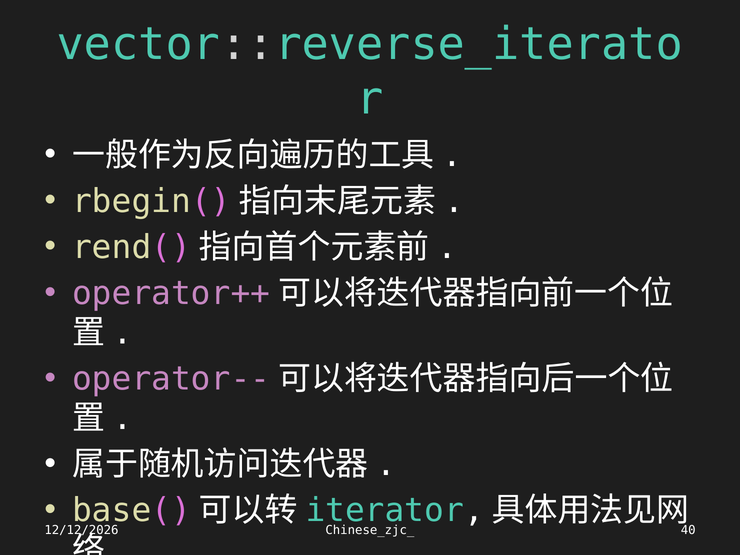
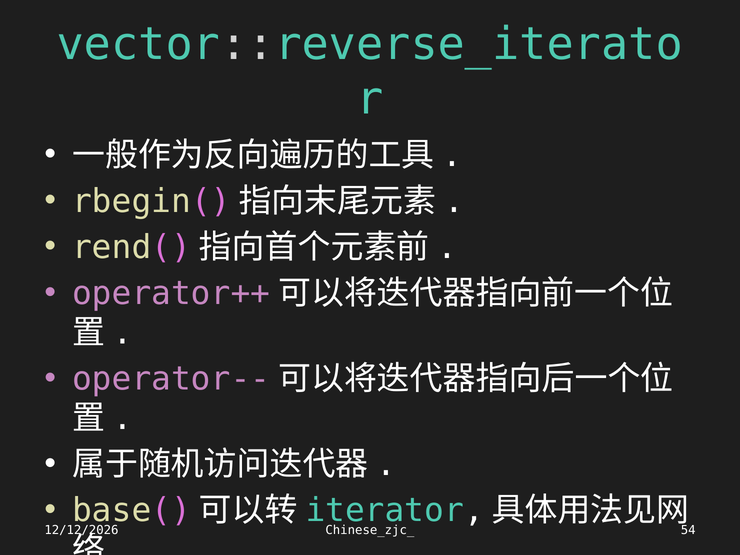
40: 40 -> 54 (688, 530)
